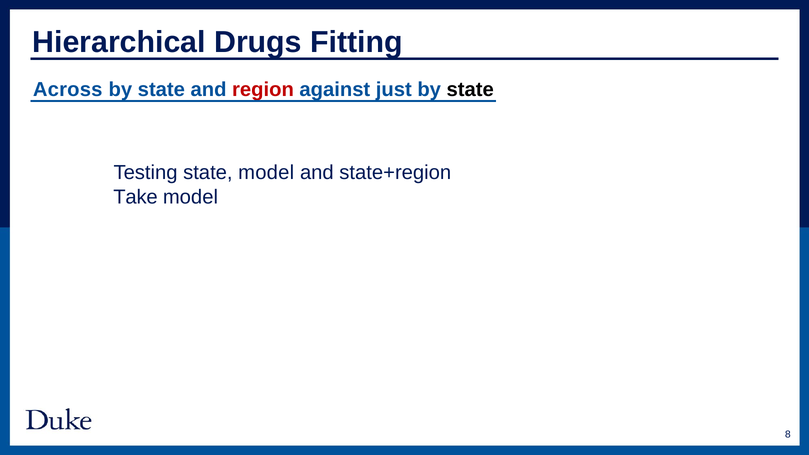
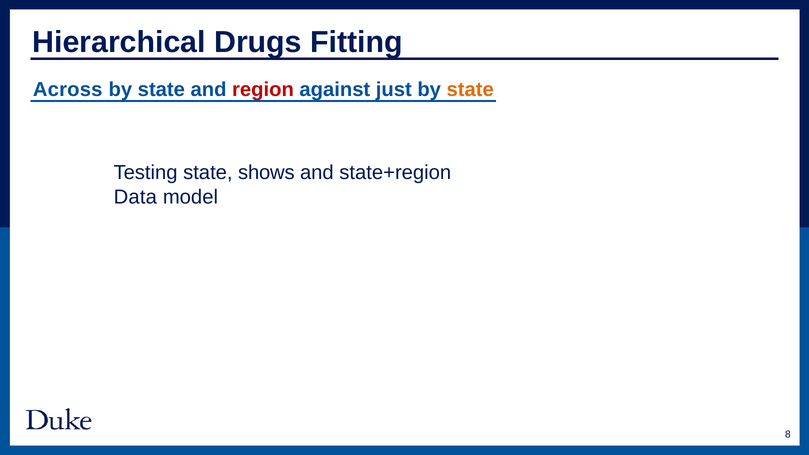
state colour: black -> orange (470, 90)
state model: model -> shows (266, 173)
Take: Take -> Data (135, 197)
